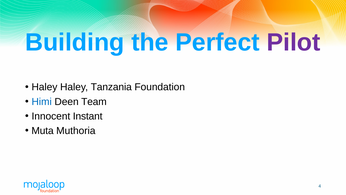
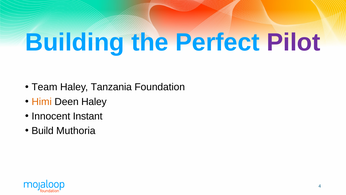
Haley: Haley -> Team (44, 87)
Himi colour: blue -> orange (42, 101)
Deen Team: Team -> Haley (94, 101)
Muta: Muta -> Build (43, 130)
